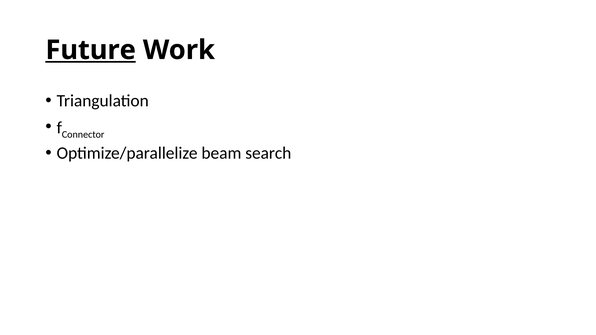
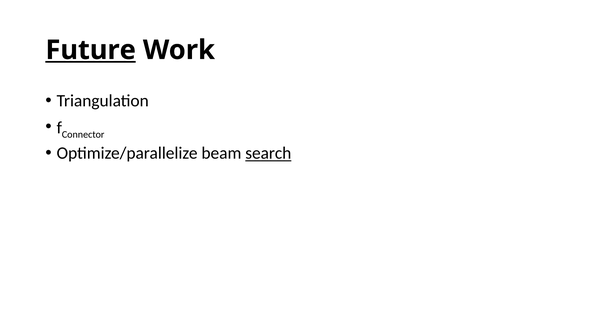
search underline: none -> present (268, 153)
